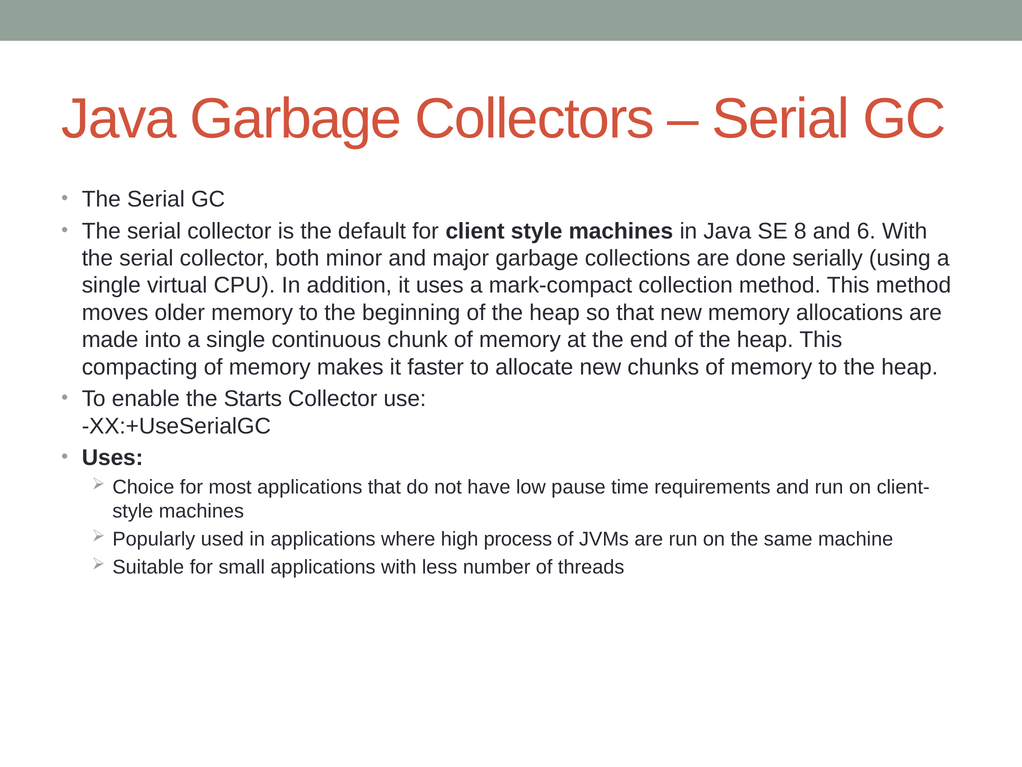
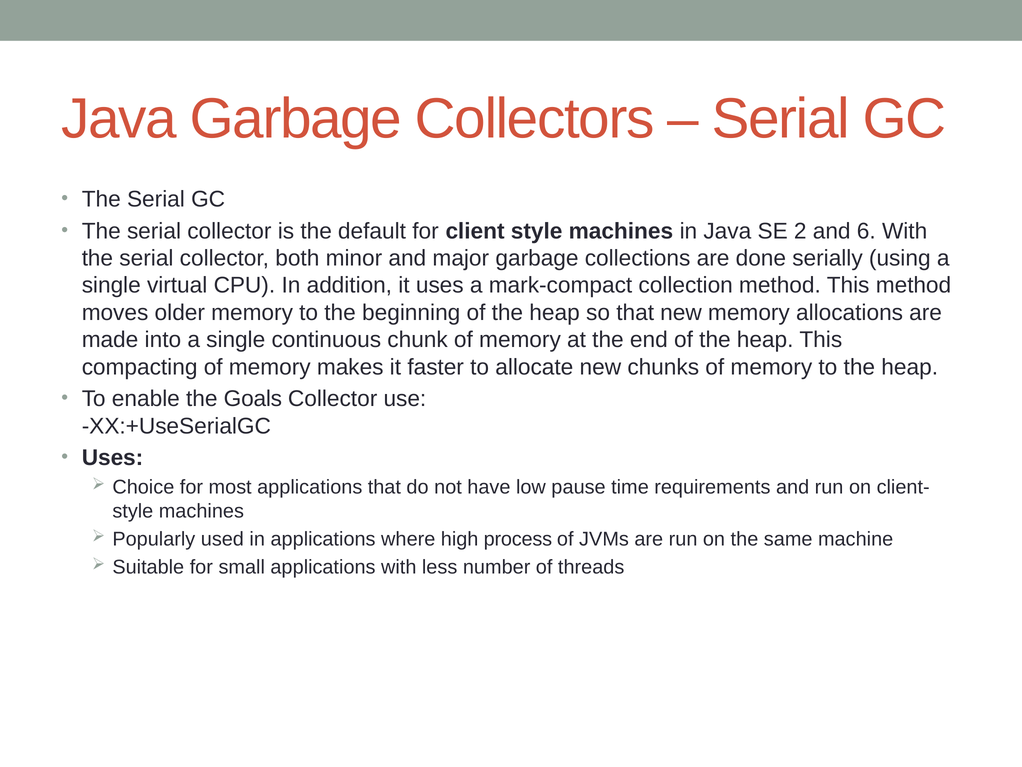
8: 8 -> 2 (800, 231)
Starts: Starts -> Goals (253, 399)
